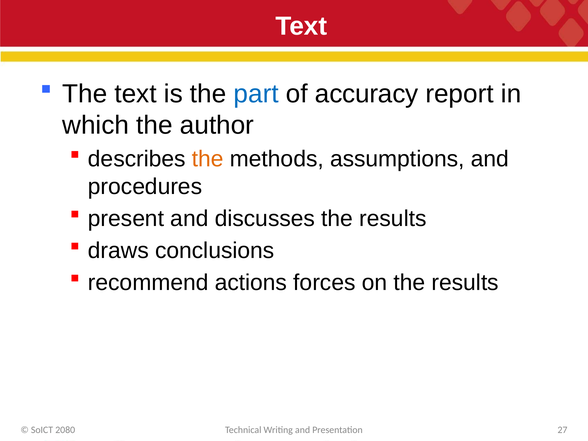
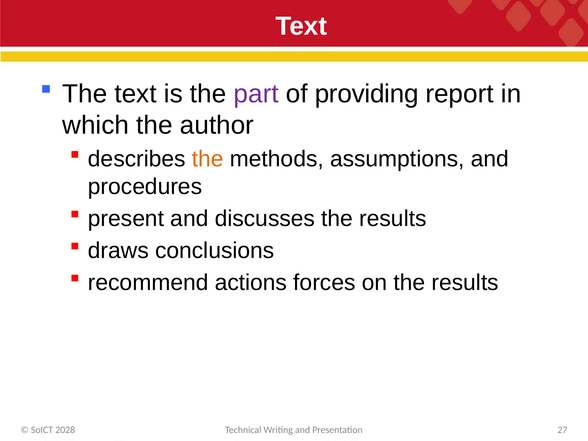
part colour: blue -> purple (256, 94)
accuracy: accuracy -> providing (367, 94)
2080: 2080 -> 2028 (65, 430)
